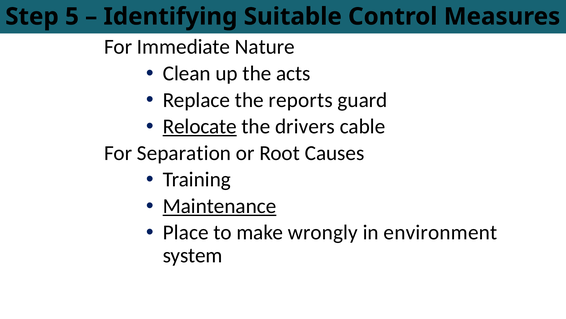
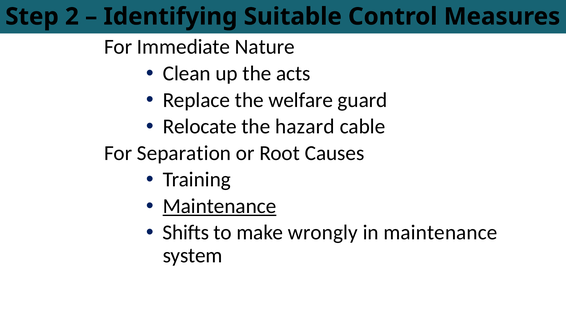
5: 5 -> 2 (72, 17)
reports: reports -> welfare (301, 100)
Relocate underline: present -> none (200, 126)
drivers: drivers -> hazard (305, 126)
Place: Place -> Shifts (186, 232)
in environment: environment -> maintenance (440, 232)
